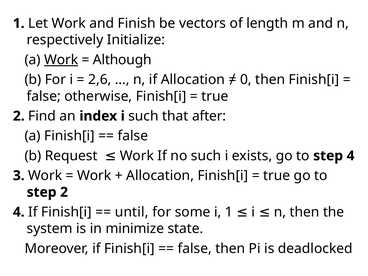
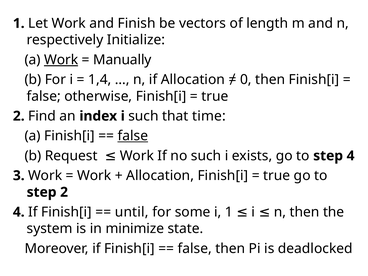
Although: Although -> Manually (122, 60)
2,6: 2,6 -> 1,4 (100, 80)
after: after -> time (209, 116)
false underline: none -> present (133, 136)
